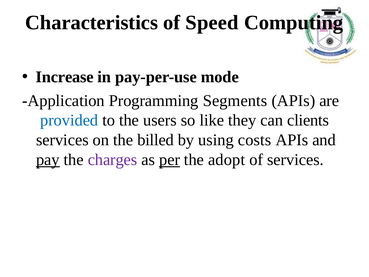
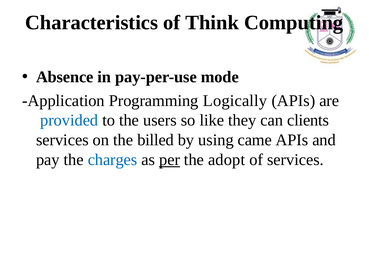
Speed: Speed -> Think (212, 23)
Increase: Increase -> Absence (65, 77)
Segments: Segments -> Logically (235, 101)
costs: costs -> came (255, 140)
pay underline: present -> none (48, 160)
charges colour: purple -> blue (113, 160)
